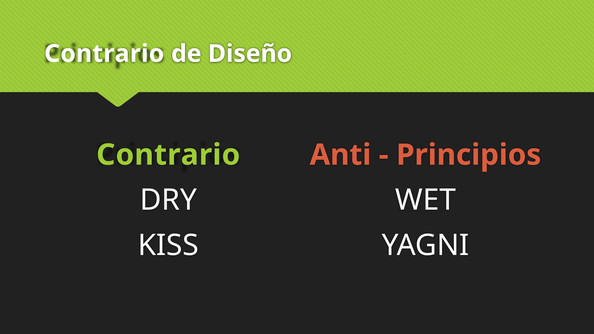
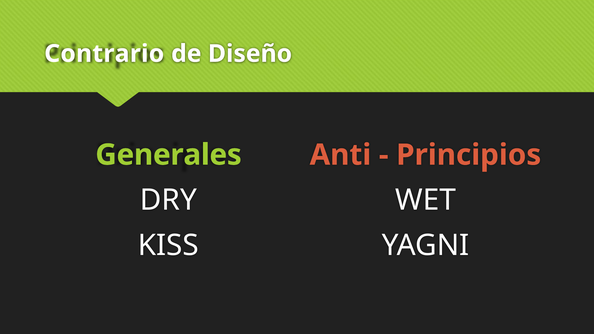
Contrario: Contrario -> Generales (169, 155)
